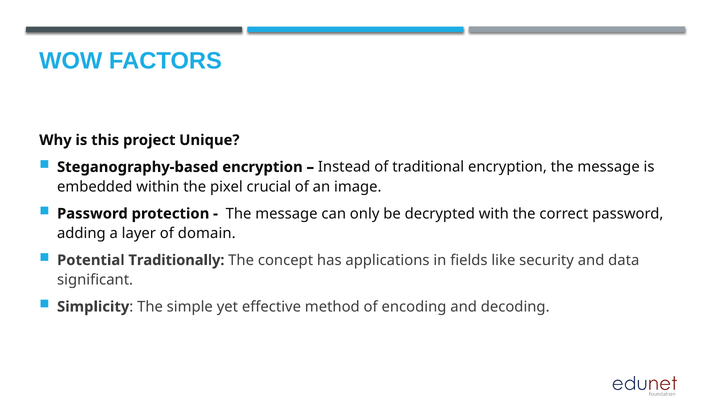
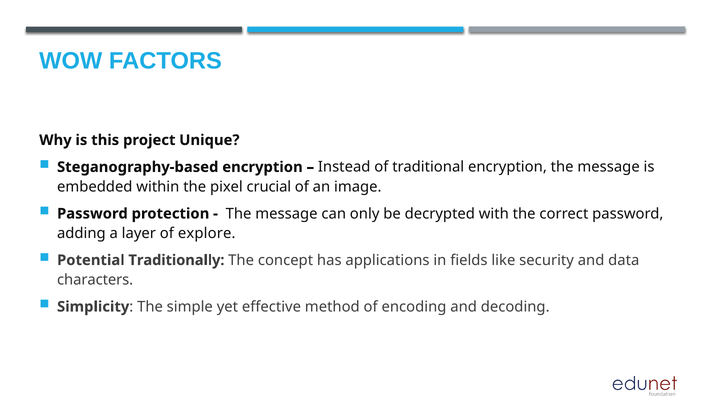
domain: domain -> explore (207, 233)
significant: significant -> characters (95, 280)
